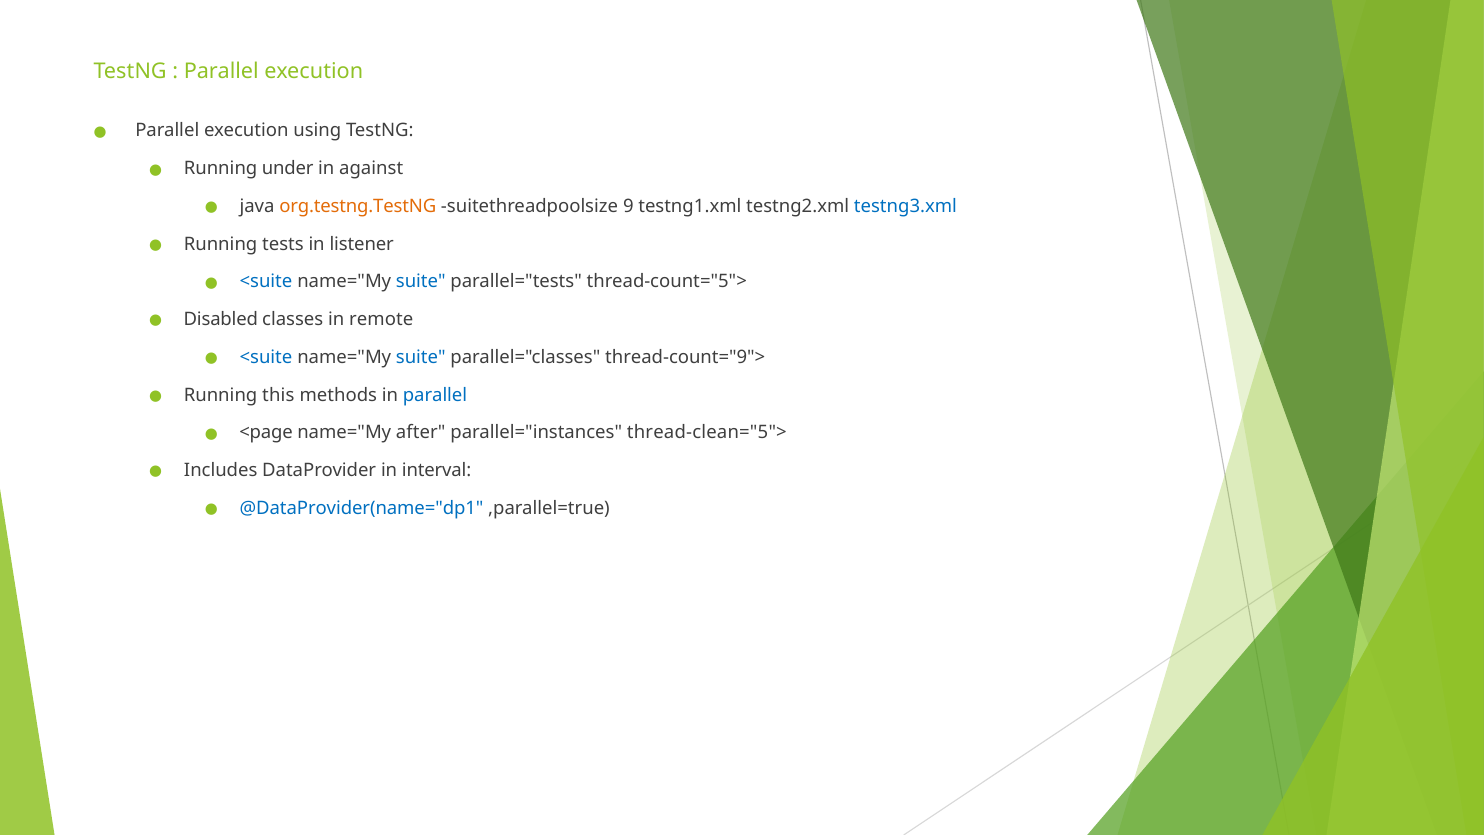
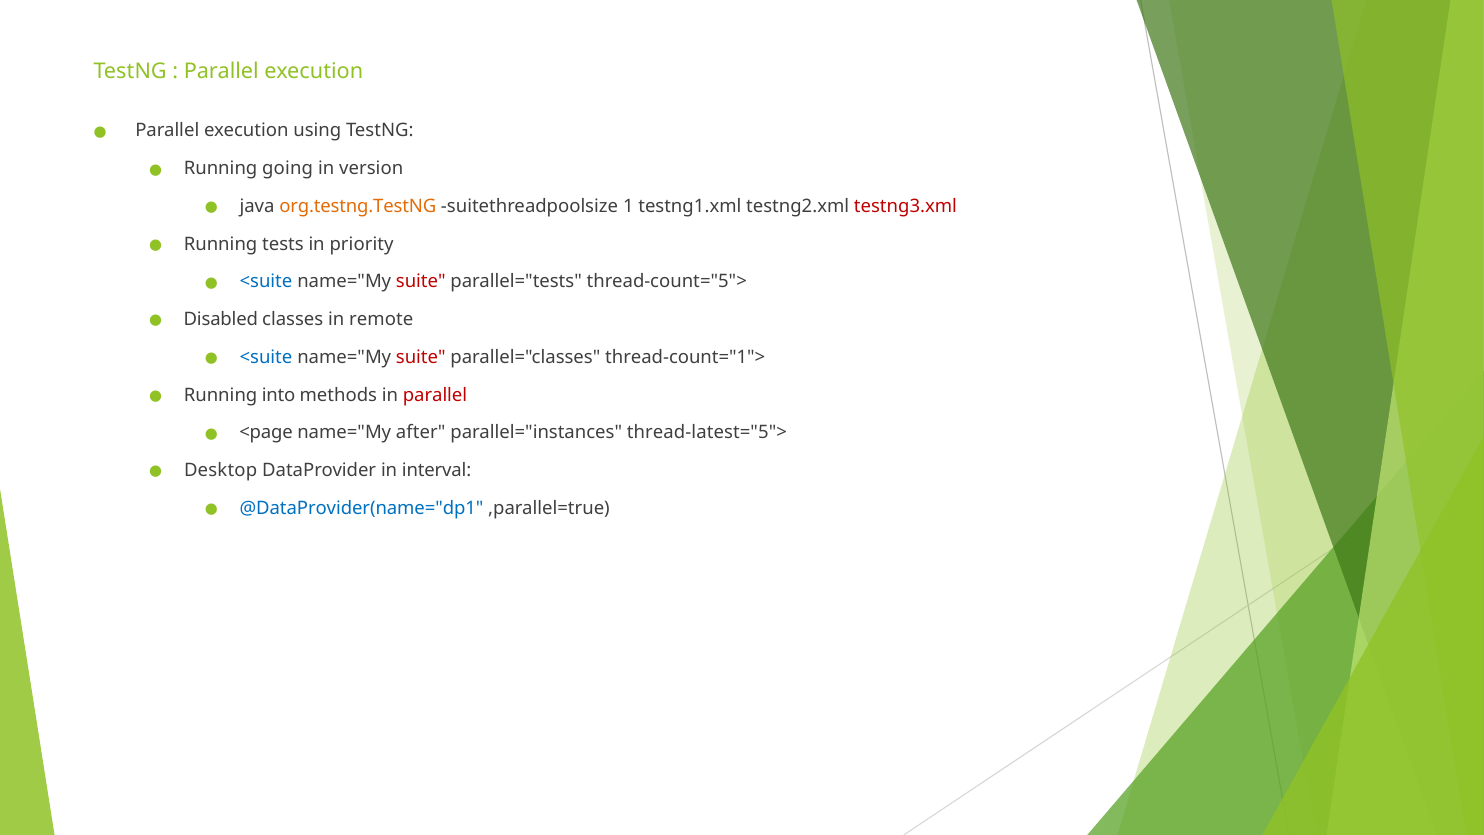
under: under -> going (288, 169)
against: against -> version (371, 169)
9: 9 -> 1 (628, 206)
testng3.xml colour: blue -> red (905, 206)
listener: listener -> priority (362, 244)
suite colour: blue -> red (421, 282)
suite colour: blue -> red (421, 357)
thread-count="9">: thread-count="9"> -> thread-count="1"> (685, 357)
this: this -> into (279, 395)
parallel colour: blue -> red (435, 395)
thread-clean="5">: thread-clean="5"> -> thread-latest="5"> (707, 433)
Includes: Includes -> Desktop (221, 470)
